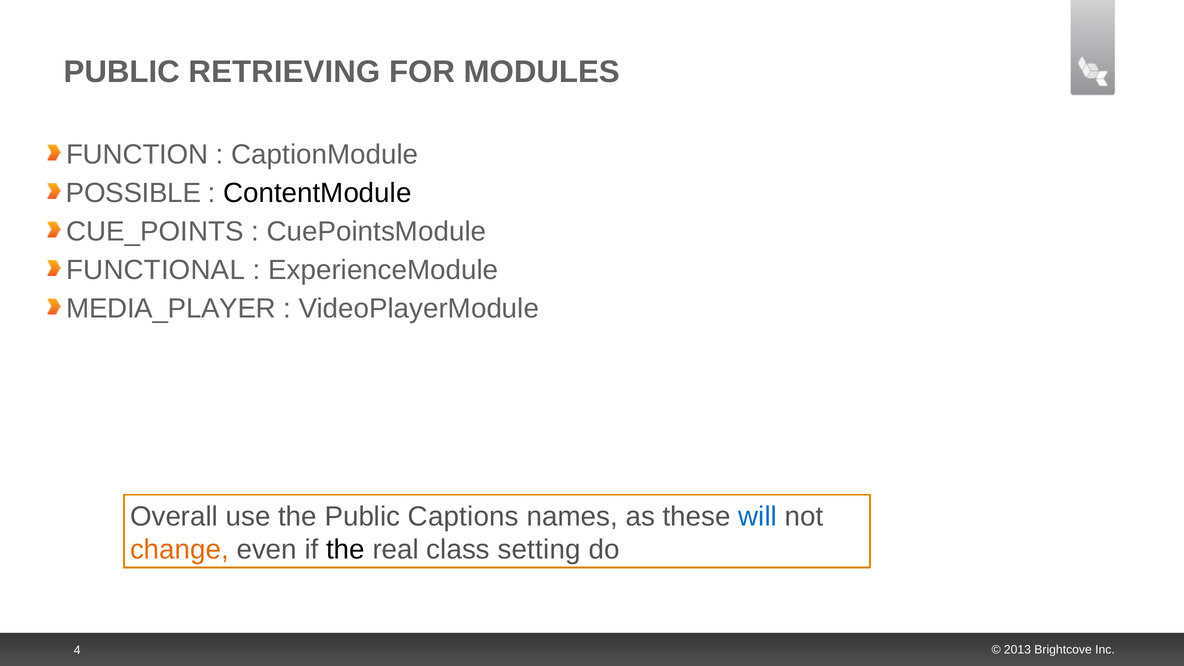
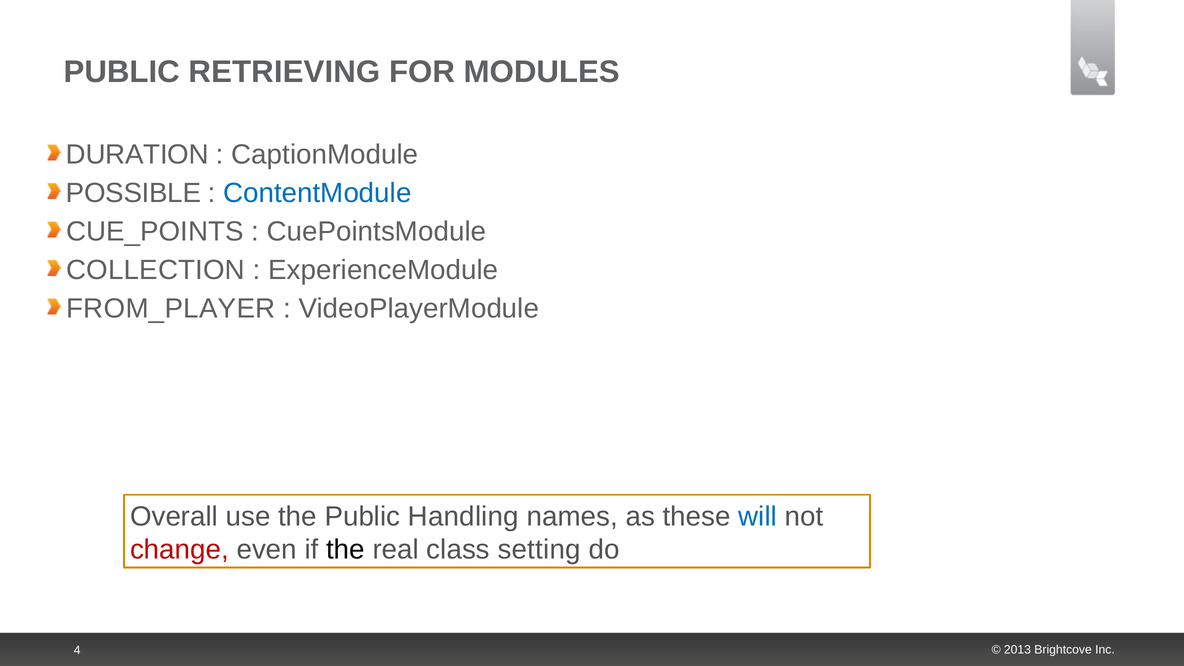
FUNCTION: FUNCTION -> DURATION (137, 154)
ContentModule colour: black -> blue (317, 193)
FUNCTIONAL: FUNCTIONAL -> COLLECTION (156, 270)
MEDIA_PLAYER: MEDIA_PLAYER -> FROM_PLAYER (171, 309)
Captions: Captions -> Handling (463, 516)
change colour: orange -> red (179, 550)
